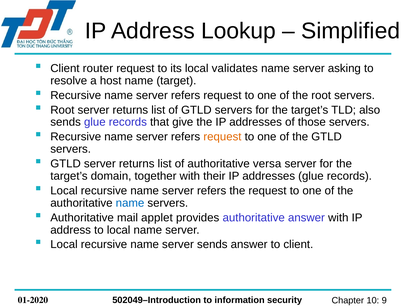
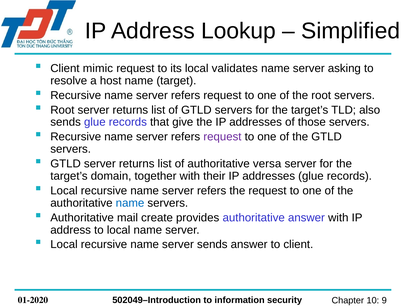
router: router -> mimic (98, 68)
request colour: orange -> purple (222, 137)
applet: applet -> create (157, 218)
